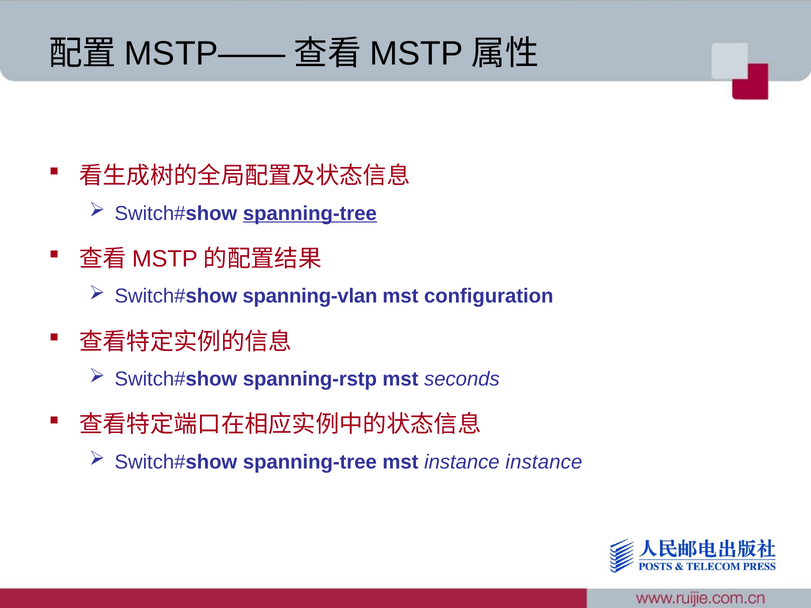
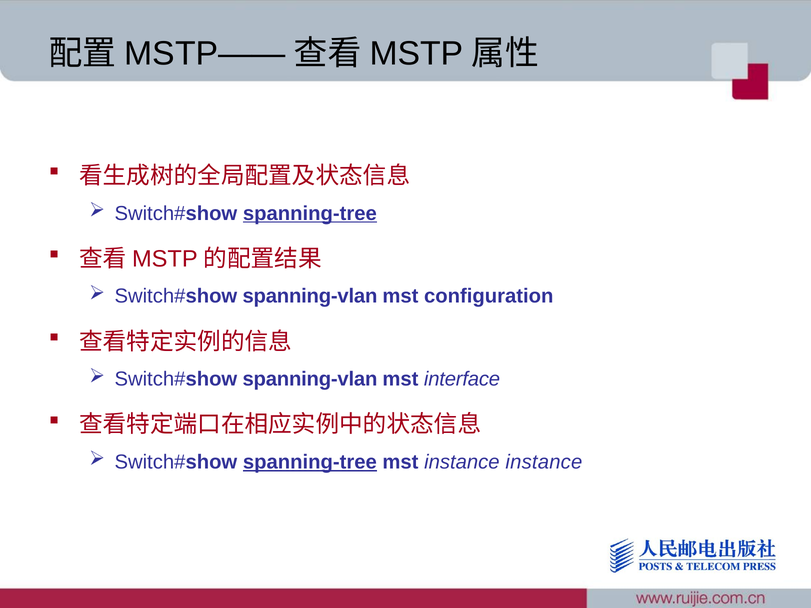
spanning-rstp: spanning-rstp -> spanning-vlan (310, 379)
seconds: seconds -> interface (462, 379)
spanning-tree underline: none -> present (310, 462)
